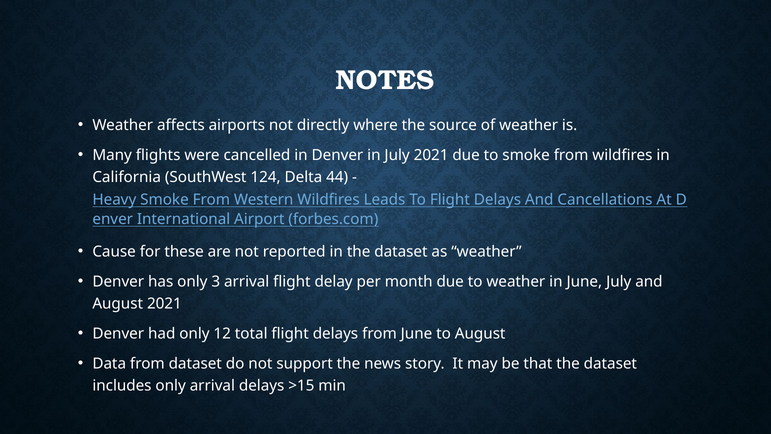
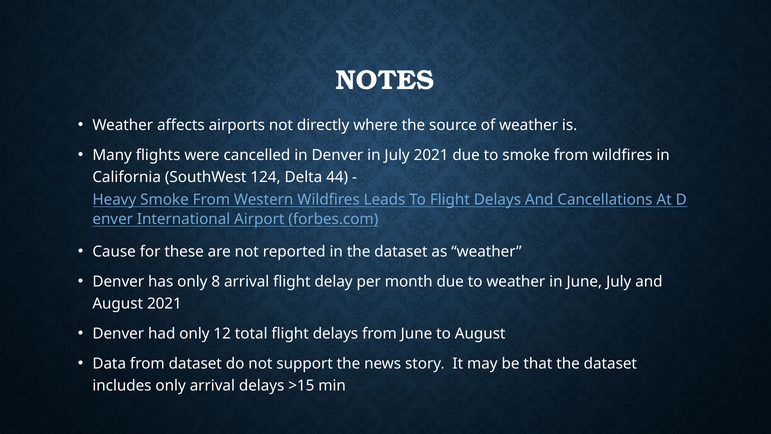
3: 3 -> 8 (216, 281)
